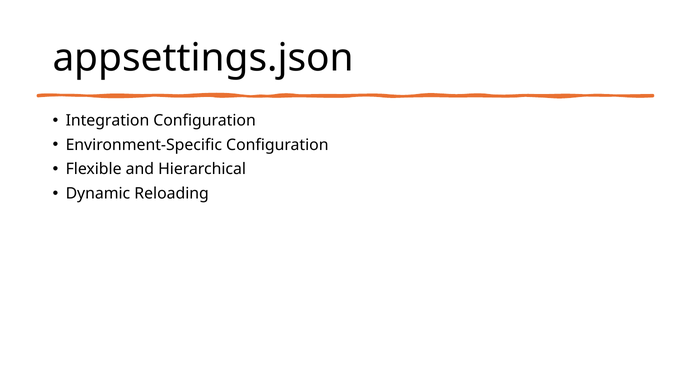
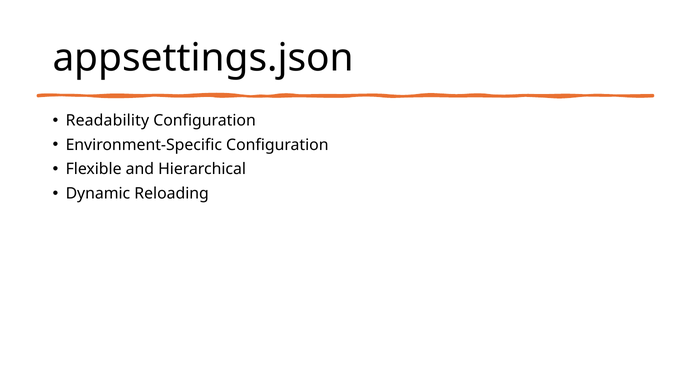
Integration: Integration -> Readability (107, 120)
